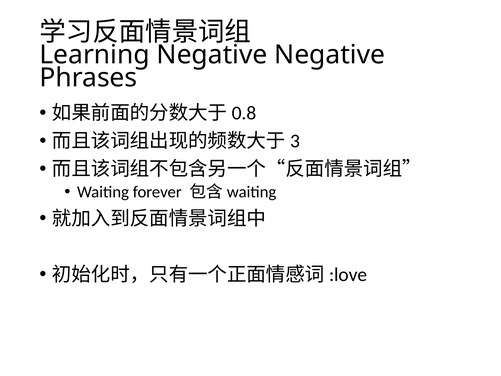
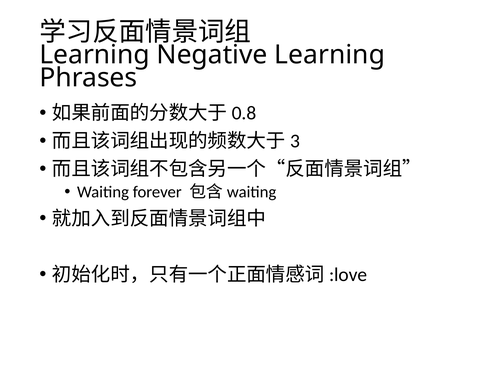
Negative Negative: Negative -> Learning (330, 55)
